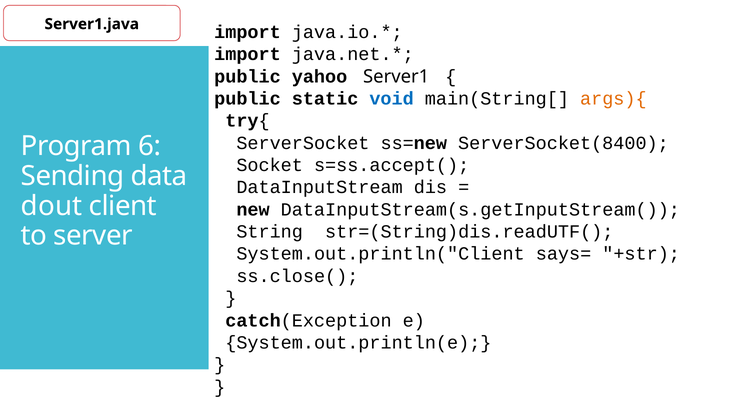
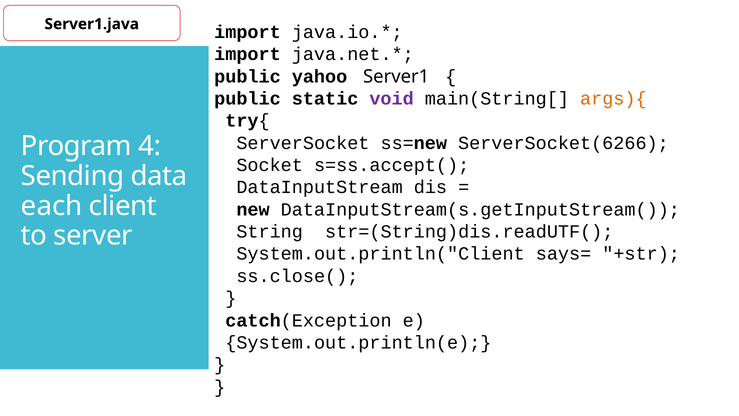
void colour: blue -> purple (392, 99)
ServerSocket(8400: ServerSocket(8400 -> ServerSocket(6266 (563, 143)
6: 6 -> 4 (150, 146)
dout: dout -> each (52, 206)
